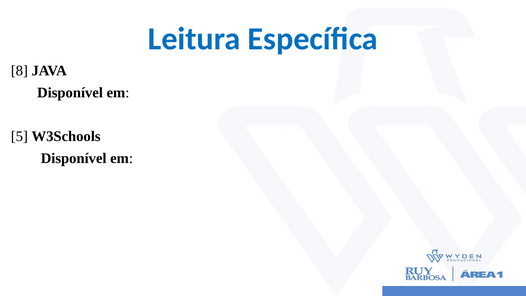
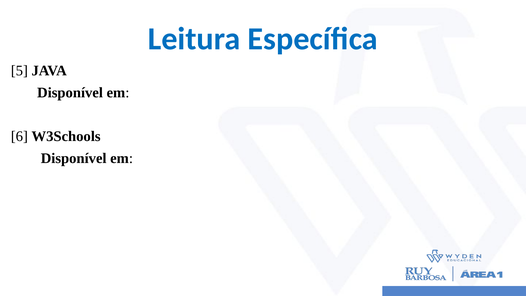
8: 8 -> 5 (19, 71)
5: 5 -> 6 (19, 136)
